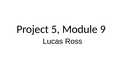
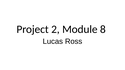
5: 5 -> 2 (55, 29)
9: 9 -> 8 (103, 29)
